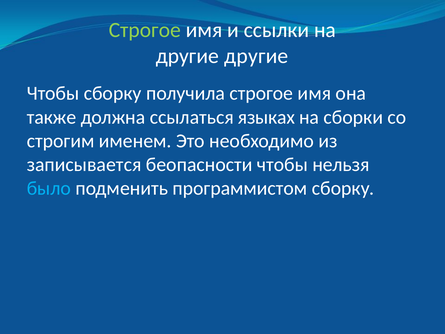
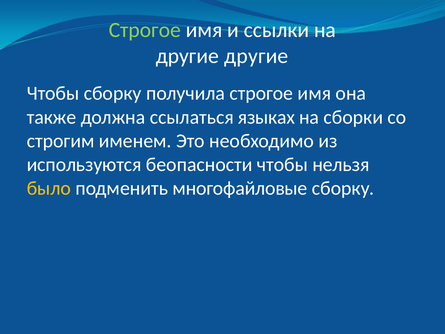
записывается: записывается -> используются (84, 165)
было colour: light blue -> yellow (49, 188)
программистом: программистом -> многофайловые (240, 188)
